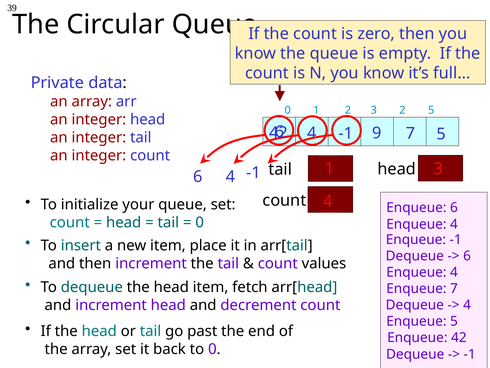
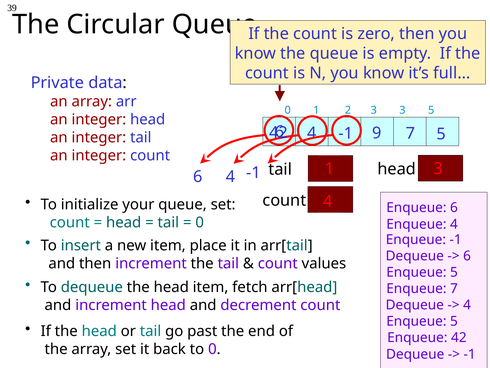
2: 2 -> 3 (402, 110)
4: 4 -> 5 (454, 272)
